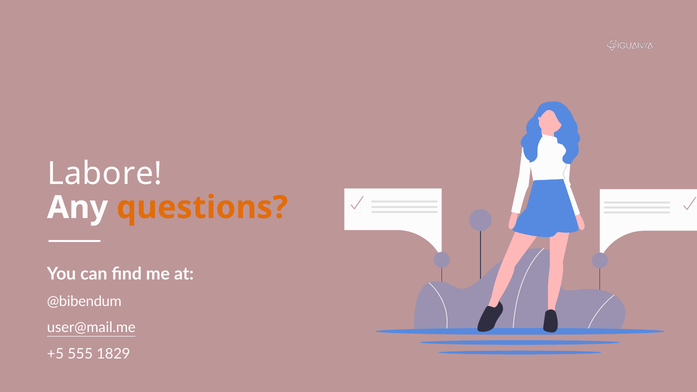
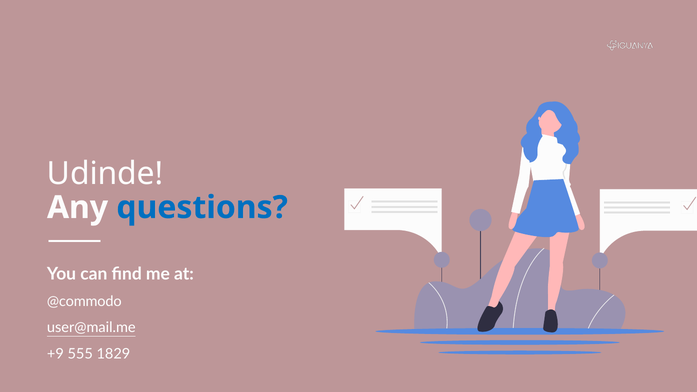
Labore: Labore -> Udinde (105, 174)
questions colour: orange -> blue (202, 208)
@bibendum: @bibendum -> @commodo (84, 301)
+5: +5 -> +9 (55, 354)
